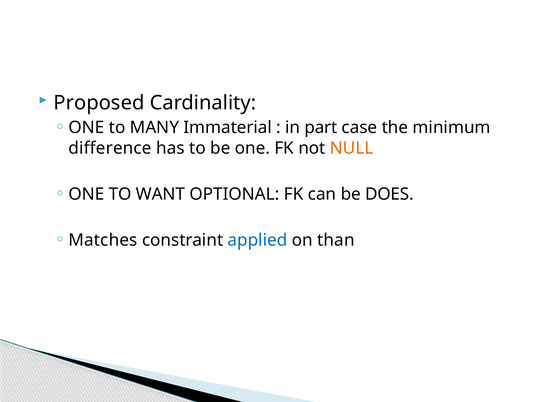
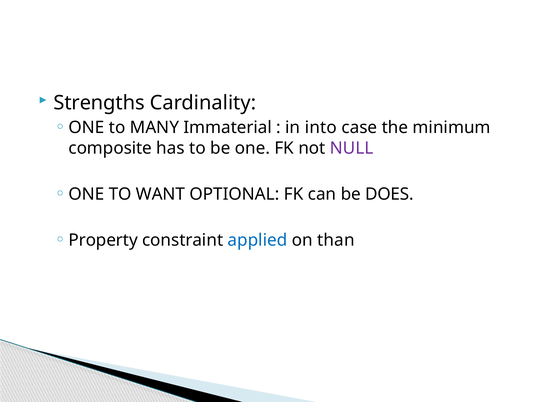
Proposed: Proposed -> Strengths (99, 103)
part: part -> into (321, 128)
difference: difference -> composite (110, 148)
NULL colour: orange -> purple (352, 148)
Matches: Matches -> Property (103, 240)
